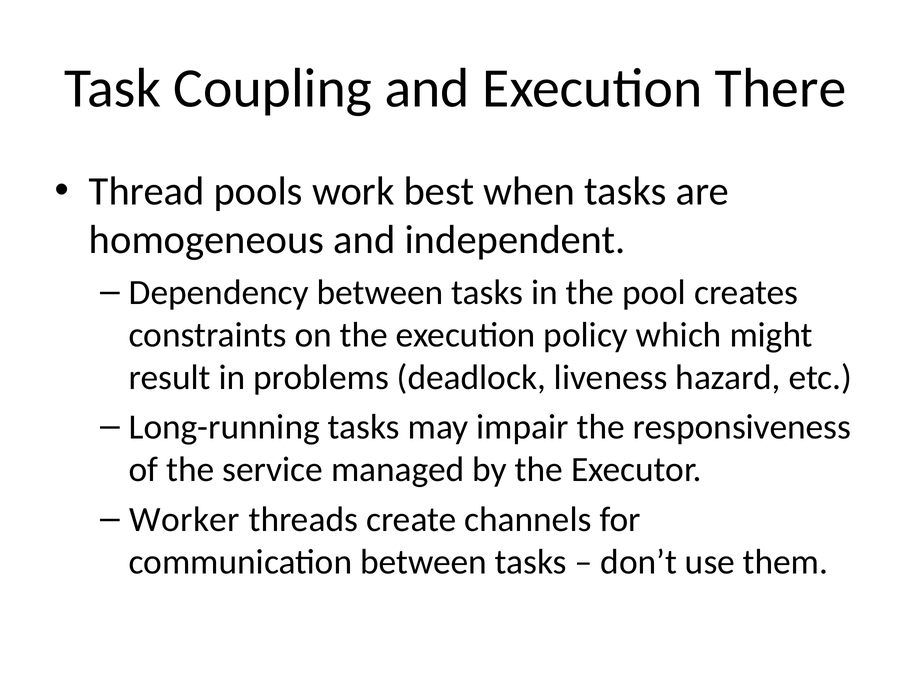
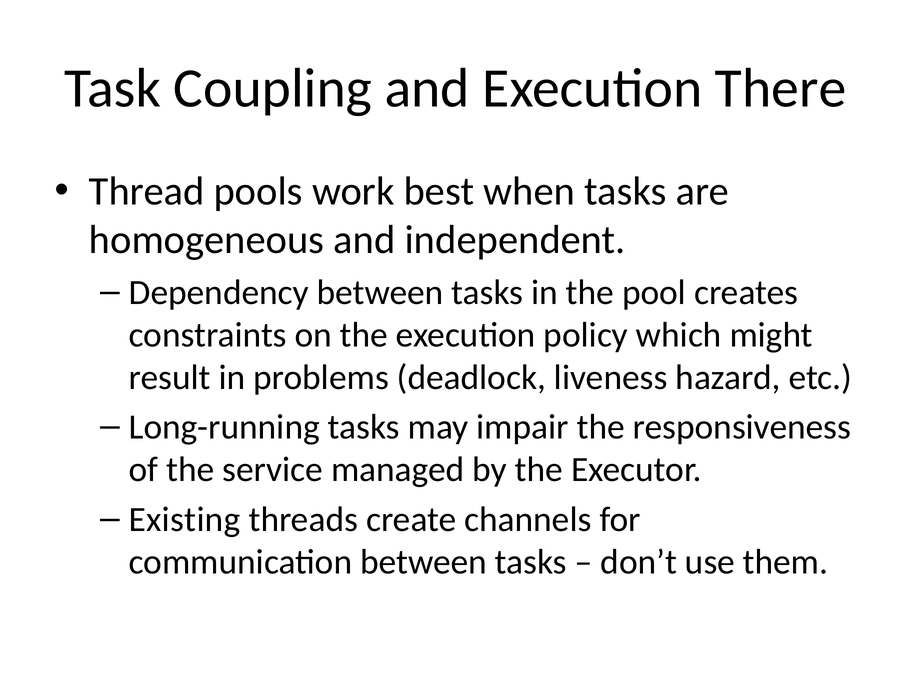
Worker: Worker -> Existing (185, 519)
